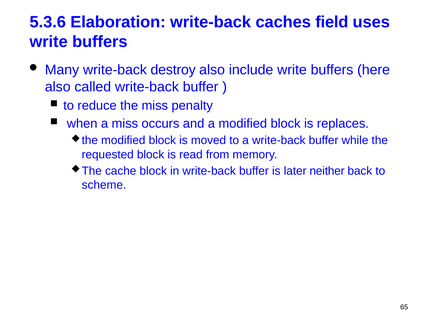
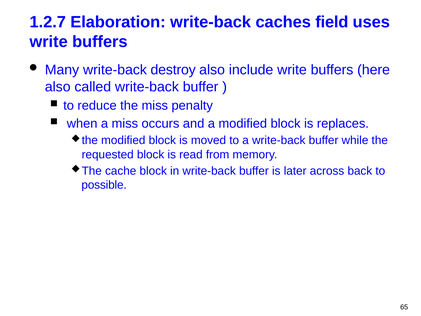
5.3.6: 5.3.6 -> 1.2.7 (48, 22)
neither: neither -> across (327, 171)
scheme: scheme -> possible (104, 185)
